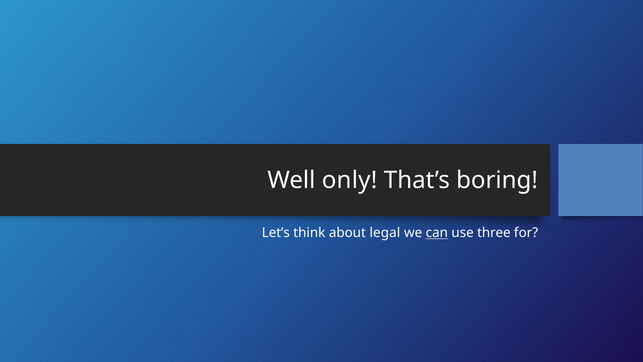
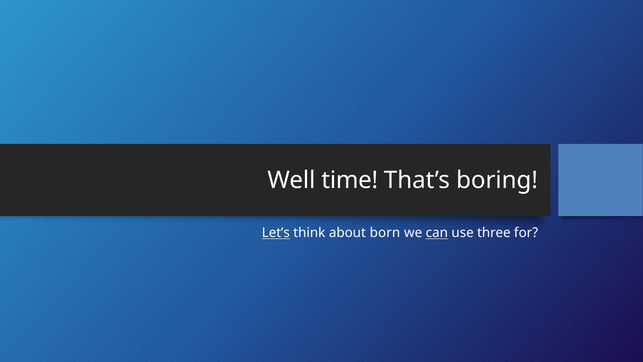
only: only -> time (350, 180)
Let’s underline: none -> present (276, 233)
legal: legal -> born (385, 233)
